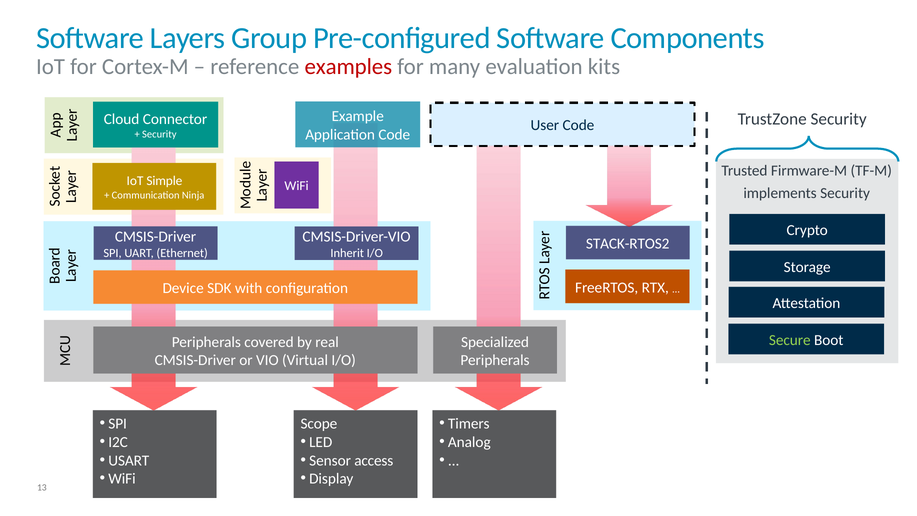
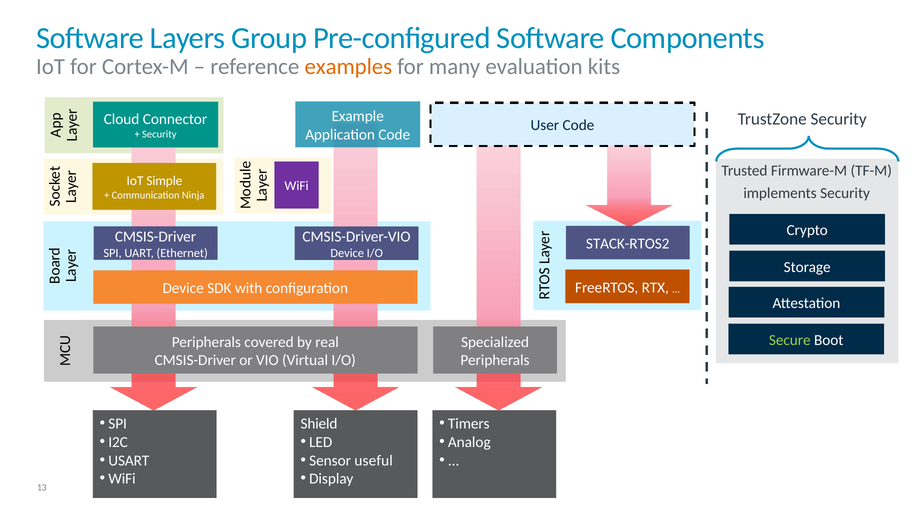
examples colour: red -> orange (348, 67)
Inherit: Inherit -> Device (347, 253)
Scope: Scope -> Shield (319, 424)
access: access -> useful (374, 460)
